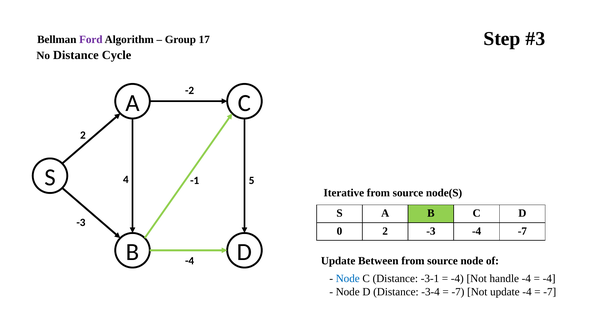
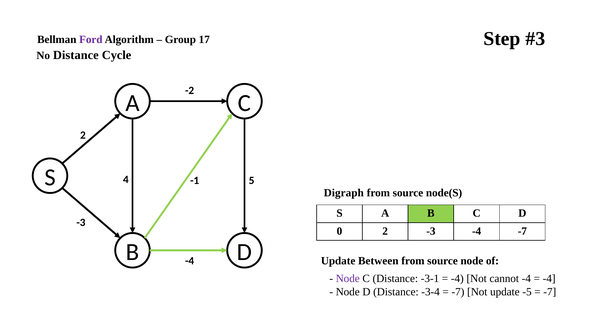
Iterative: Iterative -> Digraph (344, 193)
Node colour: blue -> purple (348, 279)
handle: handle -> cannot (504, 279)
update -4: -4 -> -5 (527, 292)
